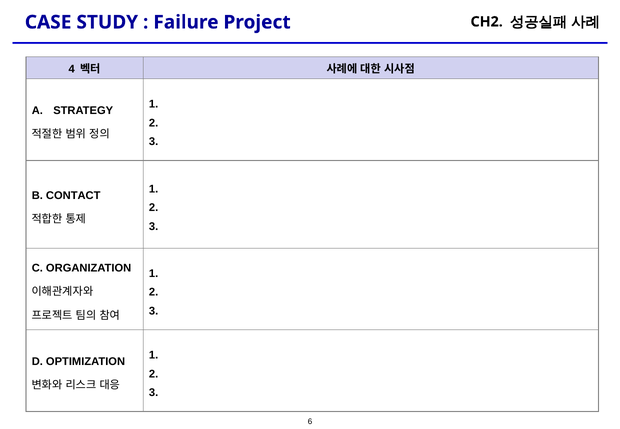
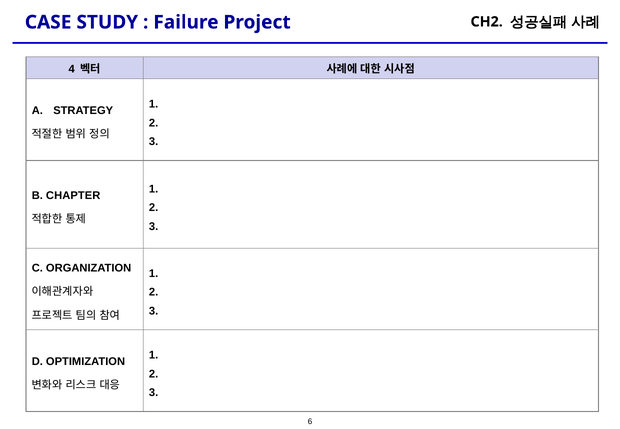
CONTACT: CONTACT -> CHAPTER (73, 196)
